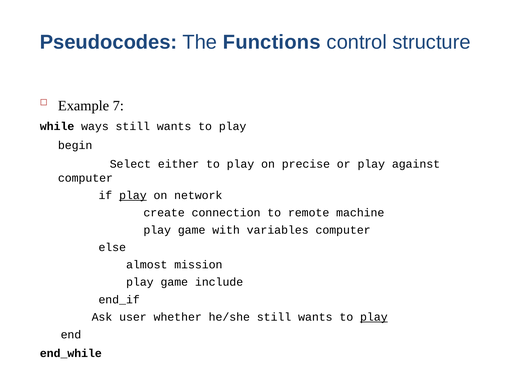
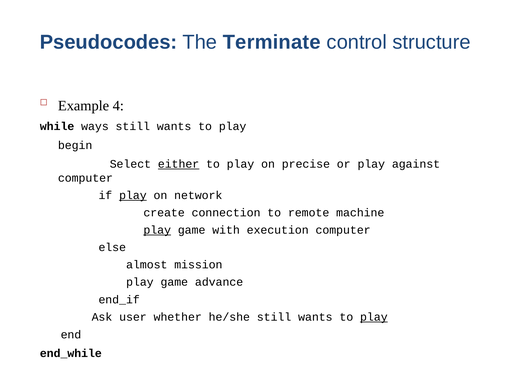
Functions: Functions -> Terminate (272, 42)
7: 7 -> 4 (118, 106)
either underline: none -> present (179, 164)
play underline: none -> present (157, 230)
variables: variables -> execution (278, 230)
include: include -> advance (219, 283)
